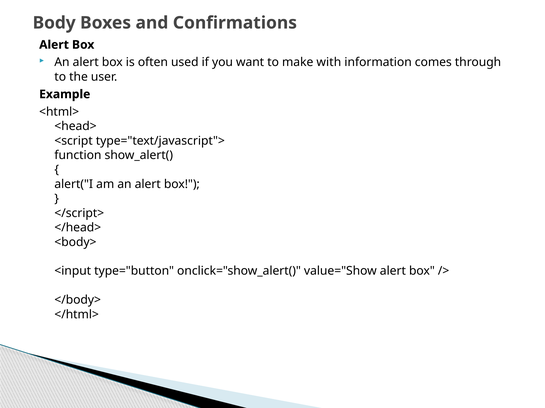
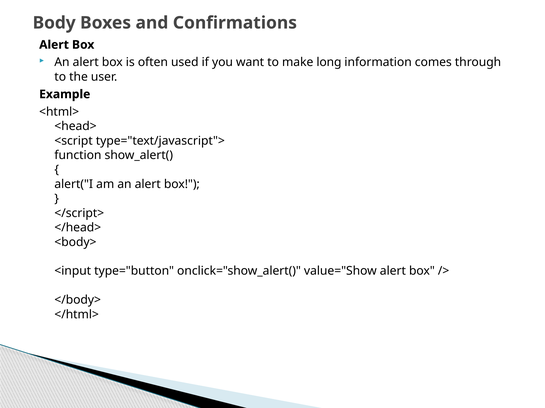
with: with -> long (329, 62)
